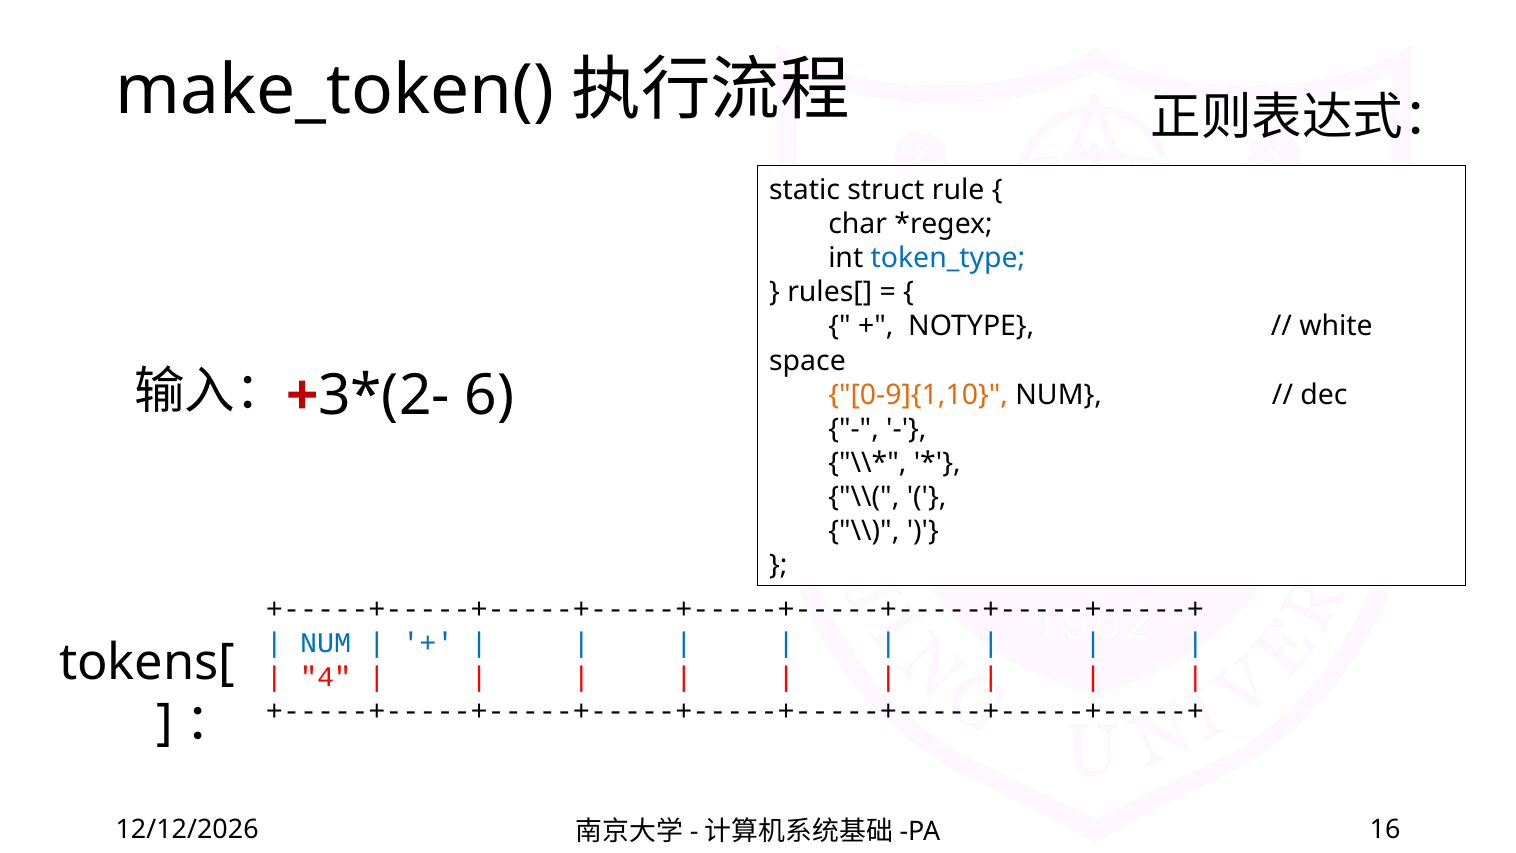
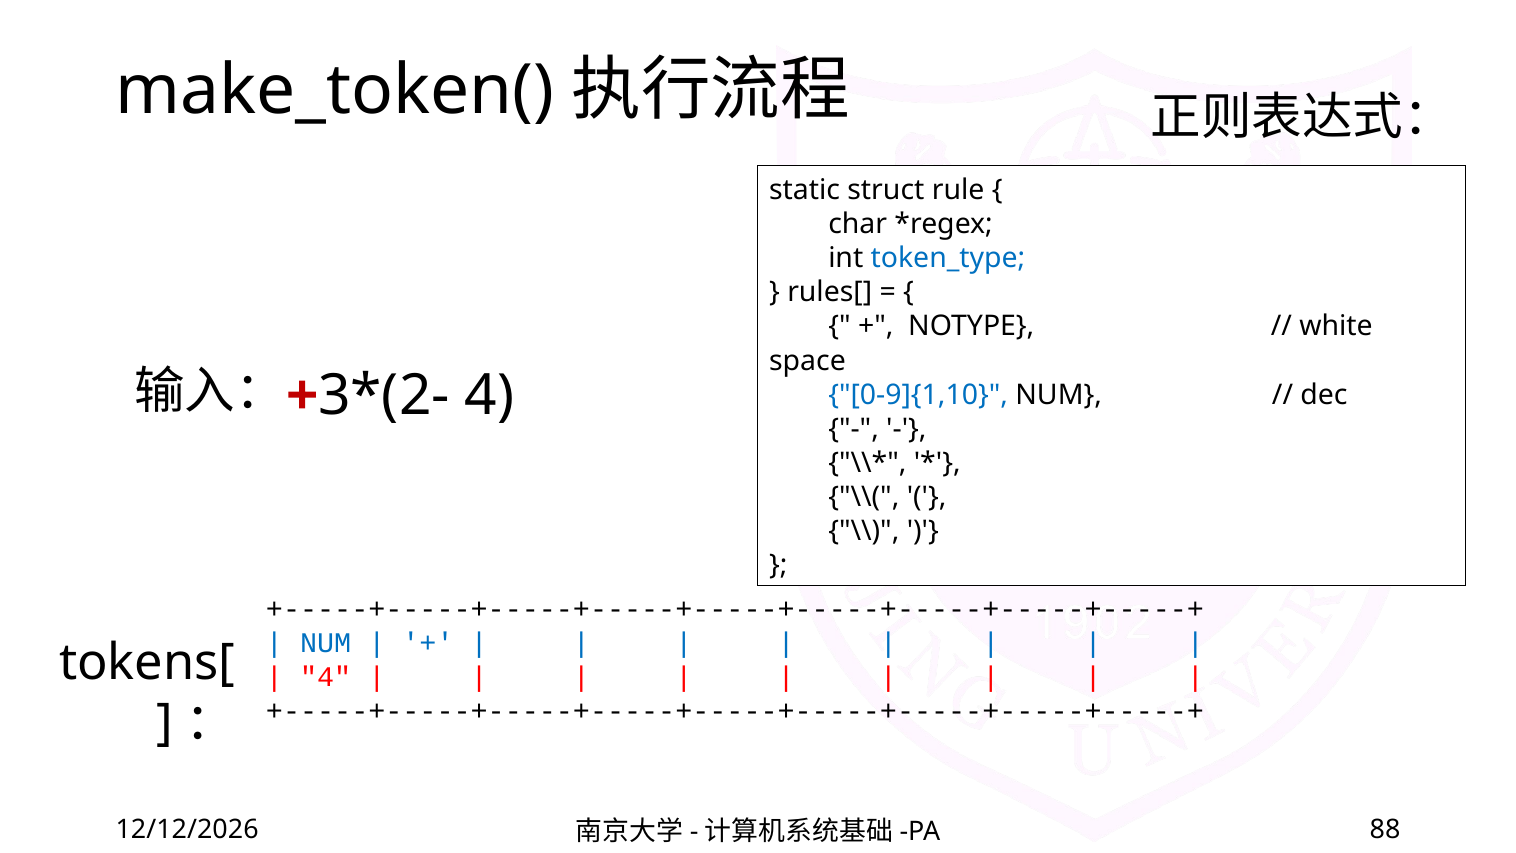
6: 6 -> 4 (489, 396)
0-9]{1,10 colour: orange -> blue (918, 395)
16: 16 -> 88 (1385, 829)
